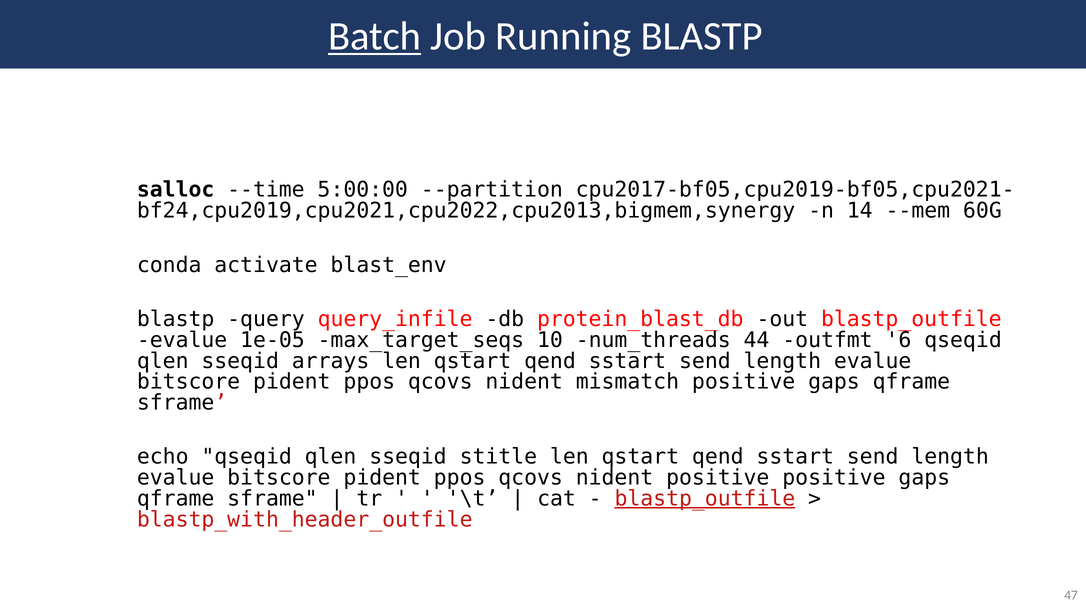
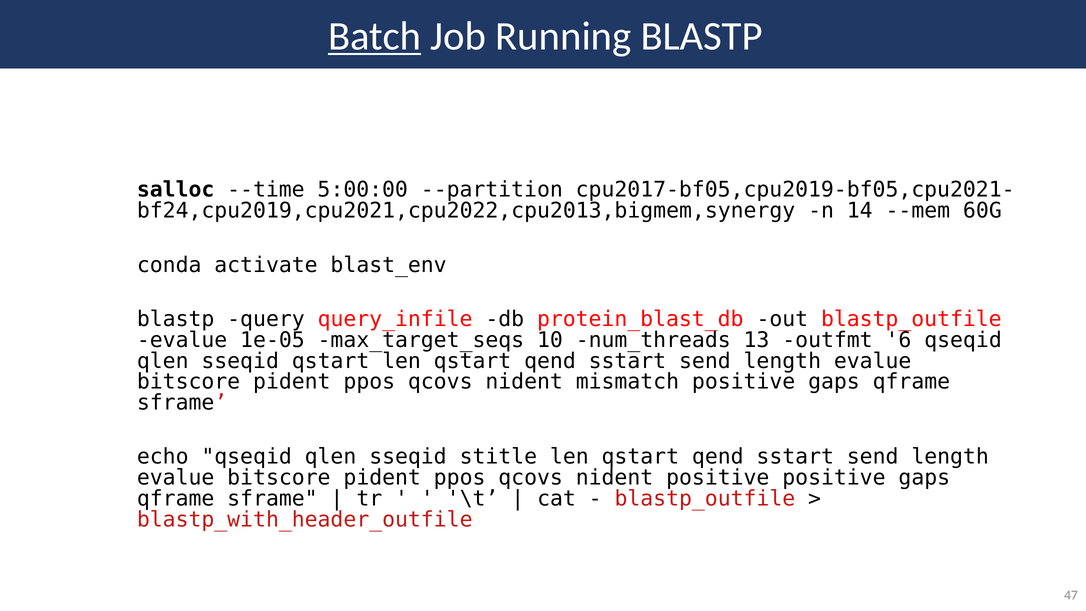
44: 44 -> 13 (756, 340)
sseqid arrays: arrays -> qstart (331, 361)
blastp_outfile underline: present -> none (705, 499)
